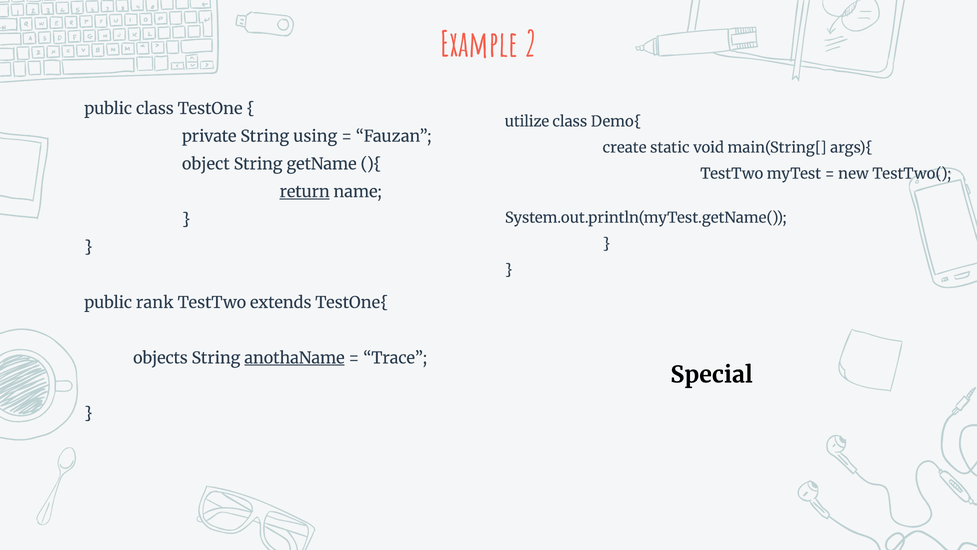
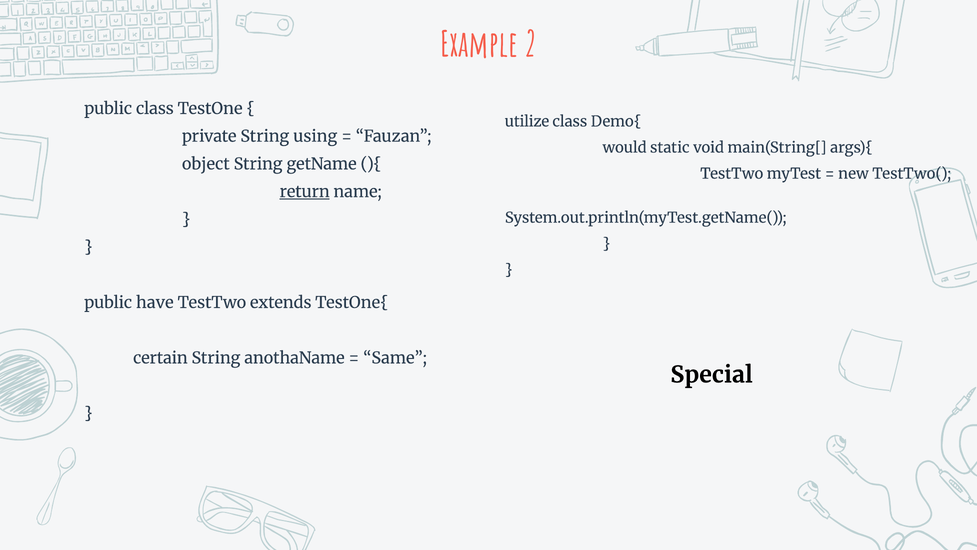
create: create -> would (625, 148)
rank: rank -> have (155, 302)
objects: objects -> certain (160, 358)
anothaName underline: present -> none (294, 358)
Trace: Trace -> Same (395, 358)
